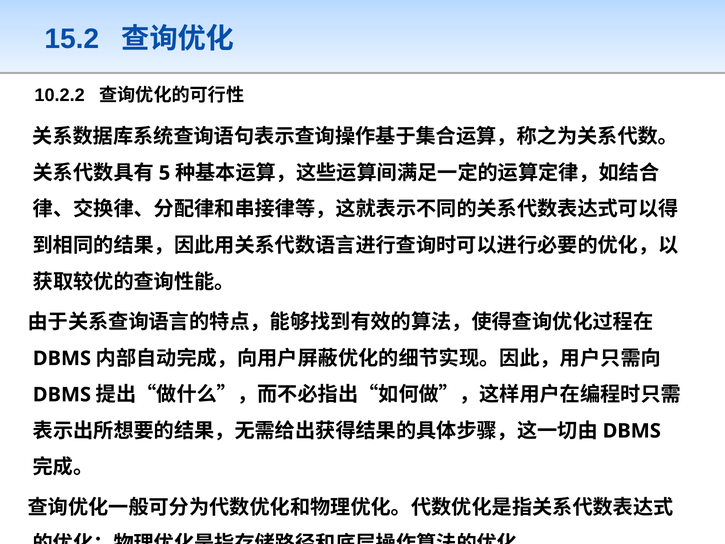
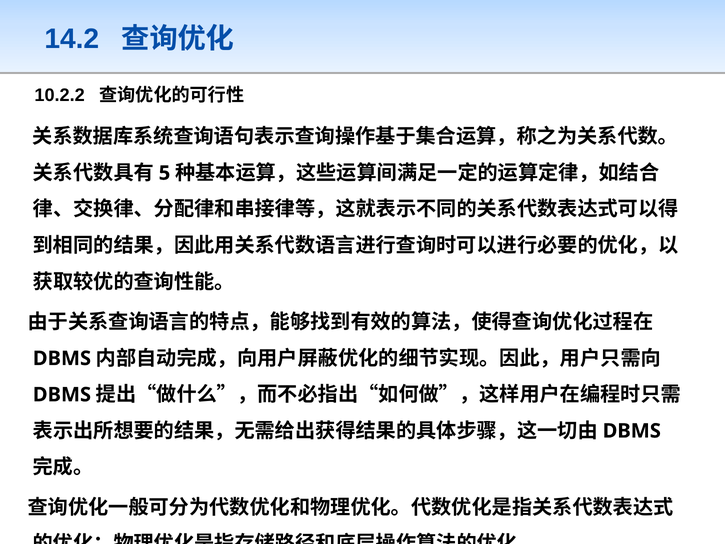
15.2: 15.2 -> 14.2 (72, 39)
